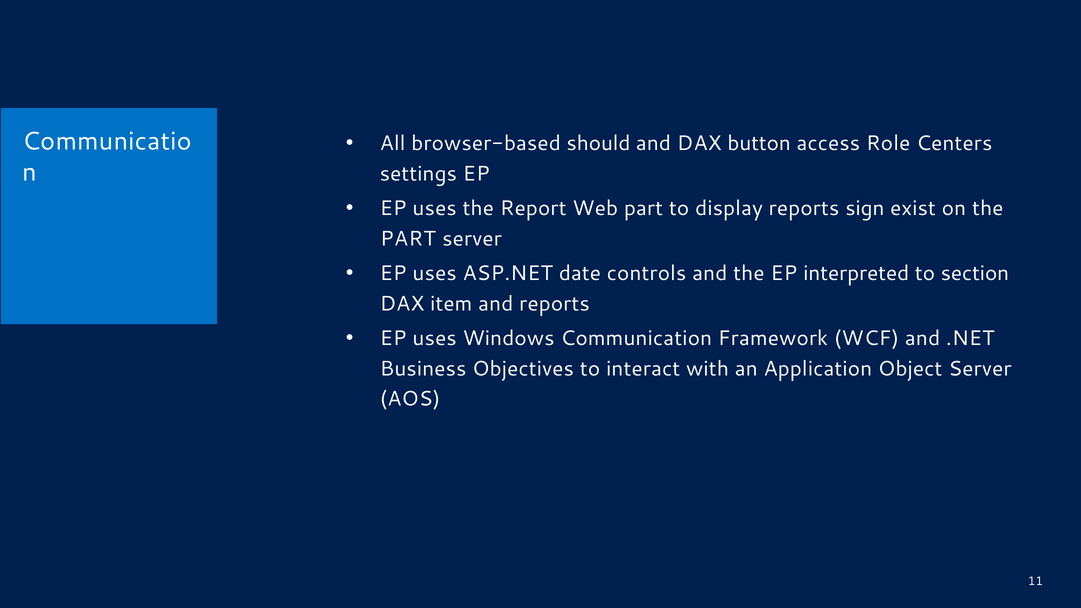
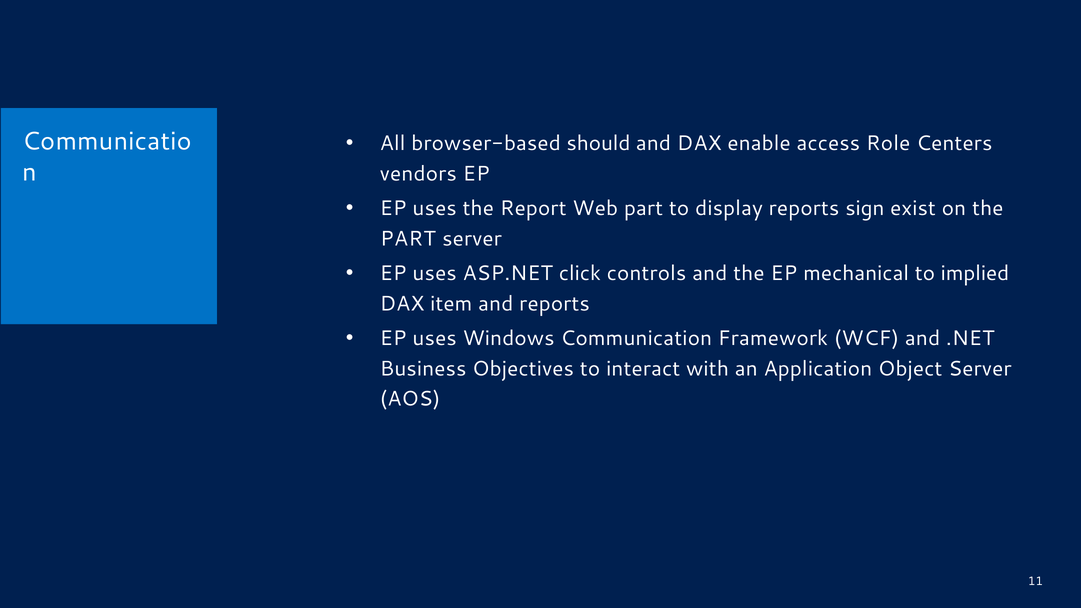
button: button -> enable (759, 143)
settings: settings -> vendors (418, 174)
date: date -> click (580, 273)
interpreted: interpreted -> mechanical (856, 273)
section: section -> implied (975, 273)
